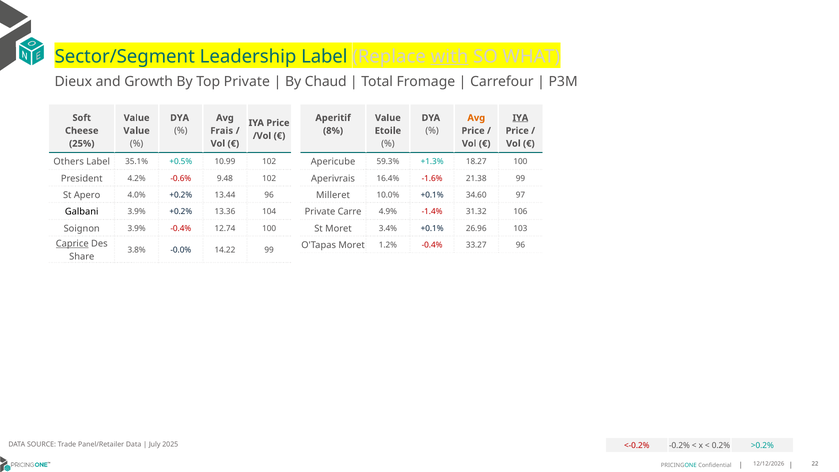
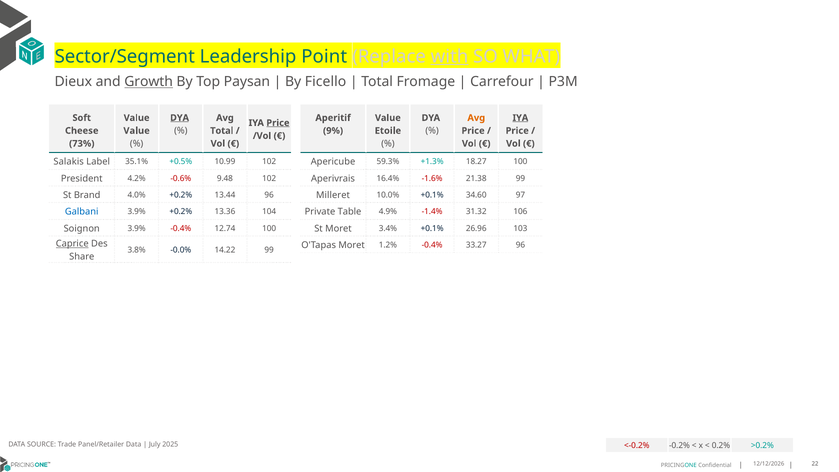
Leadership Label: Label -> Point (324, 56)
Growth underline: none -> present (149, 82)
Top Private: Private -> Paysan (247, 82)
Chaud: Chaud -> Ficello (326, 82)
DYA underline: none -> present (180, 118)
Price underline: none -> present (278, 123)
Frais: Frais -> Total (222, 131)
8%: 8% -> 9% (333, 131)
25%: 25% -> 73% (82, 144)
Others: Others -> Salakis (69, 162)
Apero: Apero -> Brand (87, 195)
Galbani colour: black -> blue (82, 212)
Carre: Carre -> Table (350, 212)
